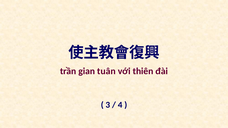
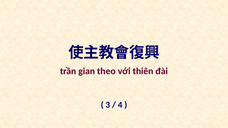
tuân: tuân -> theo (106, 71)
